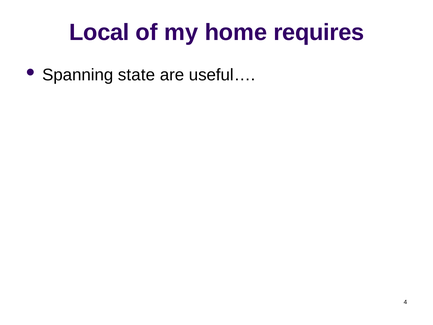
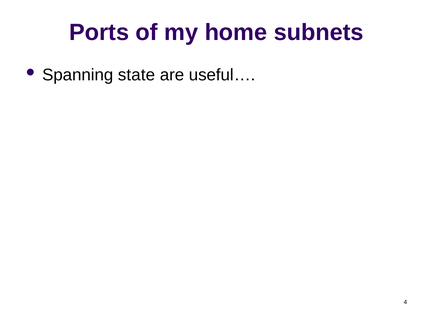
Local: Local -> Ports (99, 32)
requires: requires -> subnets (319, 32)
